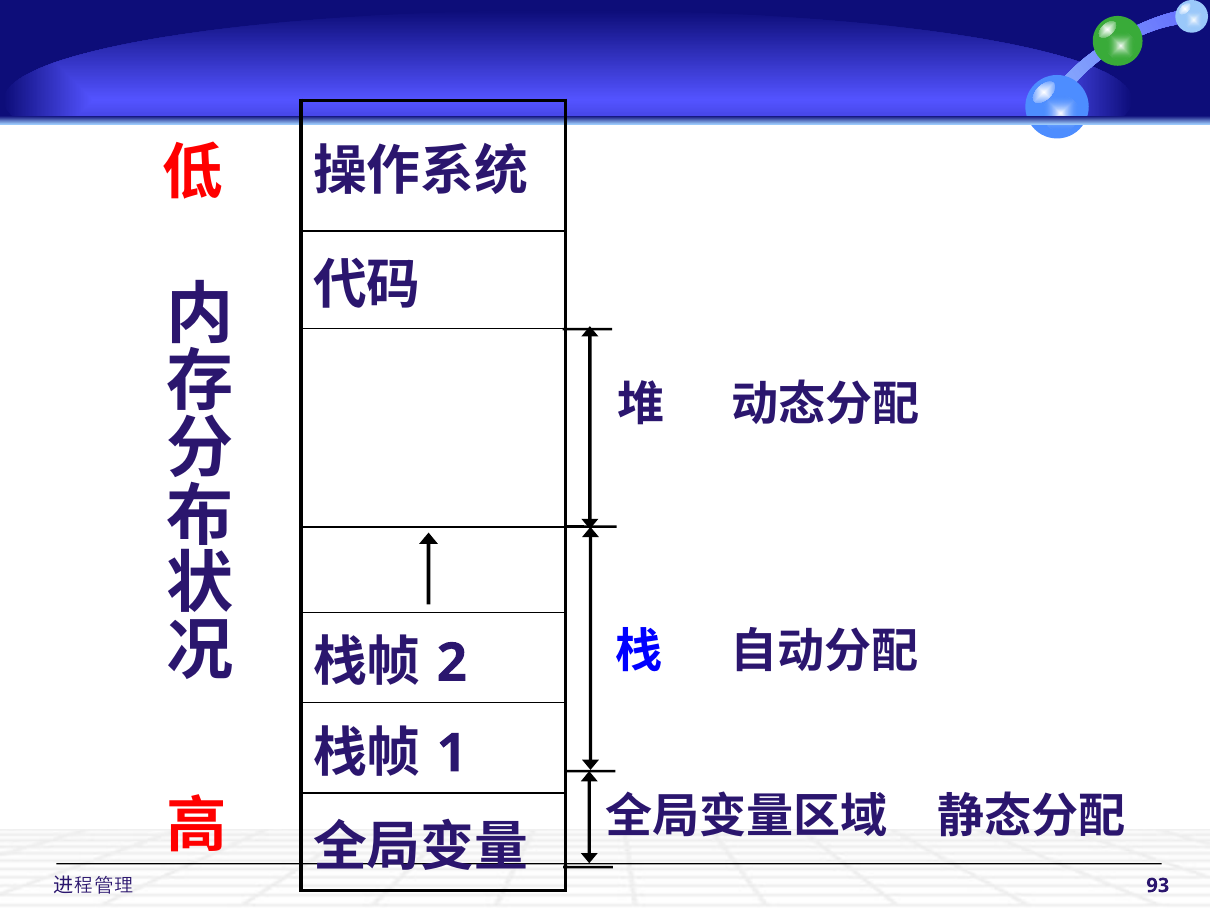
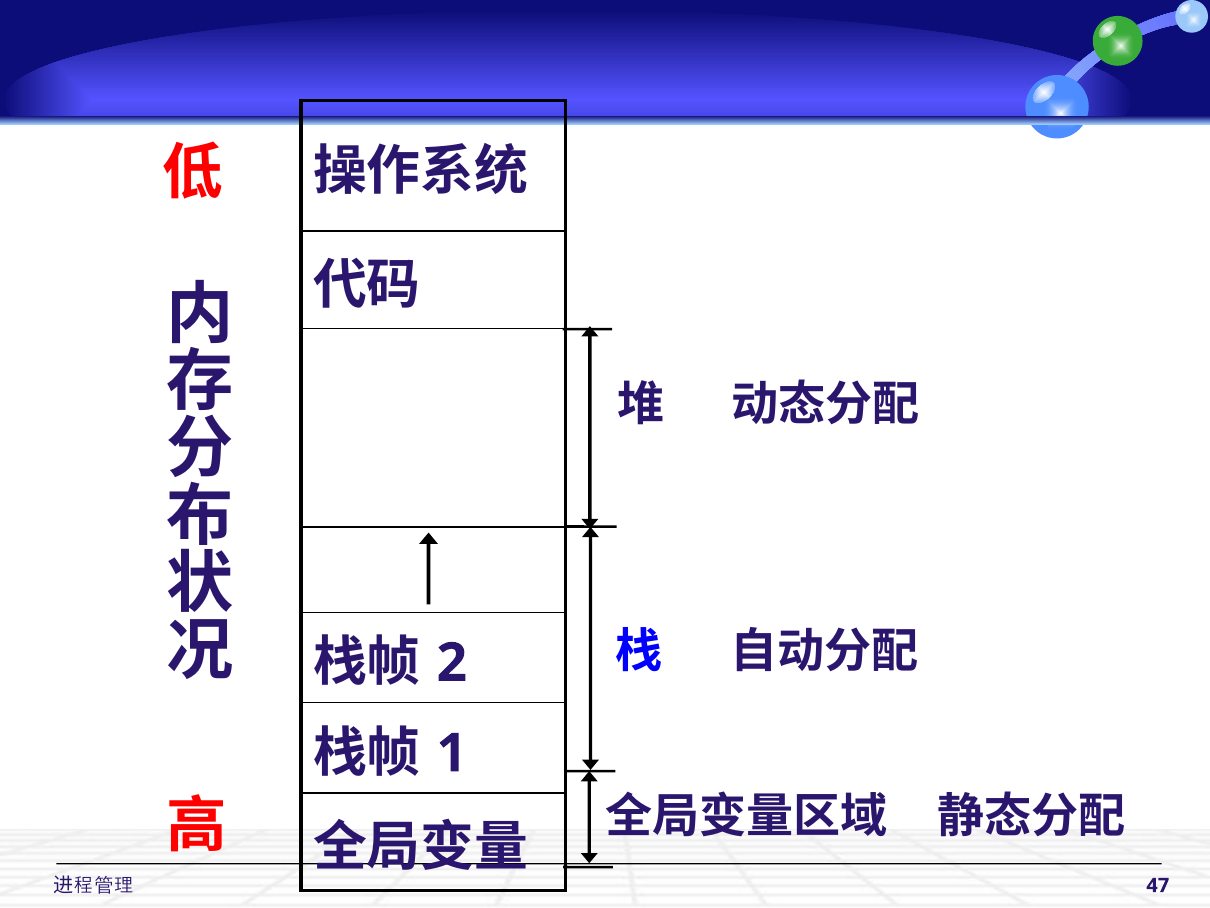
93: 93 -> 47 (1158, 885)
